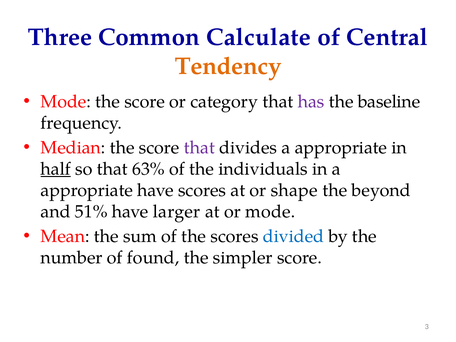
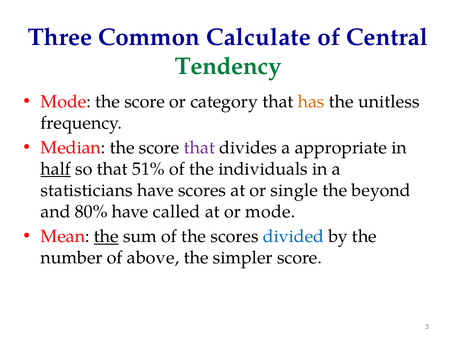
Tendency colour: orange -> green (228, 66)
has colour: purple -> orange (311, 102)
baseline: baseline -> unitless (389, 102)
63%: 63% -> 51% (148, 169)
appropriate: appropriate -> statisticians (87, 190)
shape: shape -> single (294, 190)
51%: 51% -> 80% (91, 212)
larger: larger -> called (177, 212)
the underline: none -> present (106, 236)
found: found -> above (153, 258)
